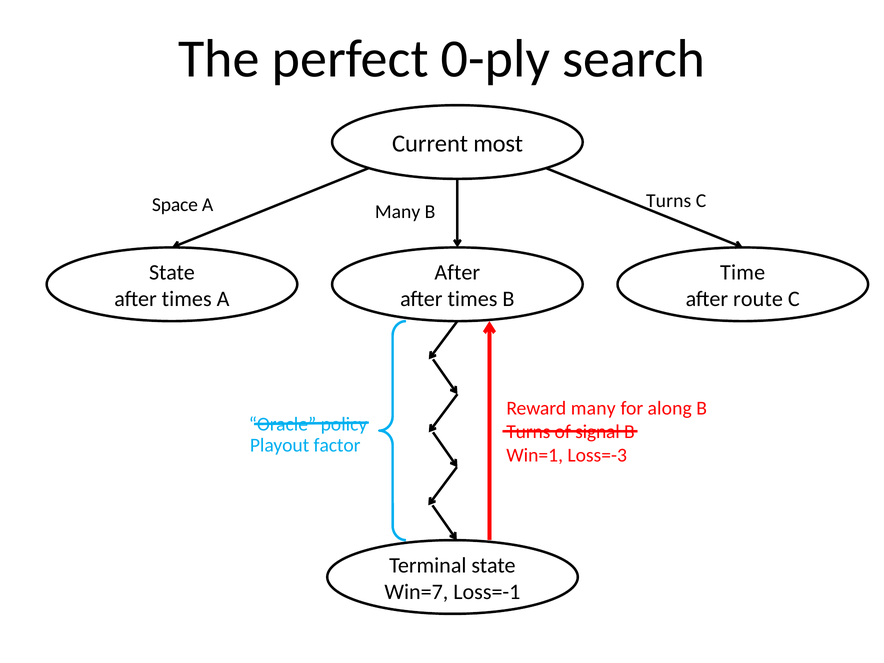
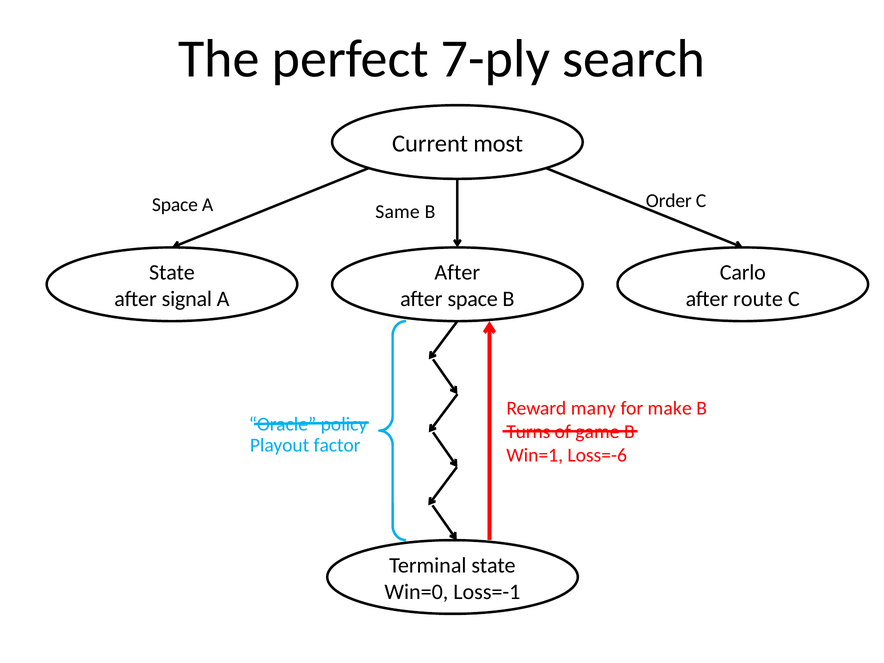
0-ply: 0-ply -> 7-ply (495, 59)
Turns: Turns -> Order (669, 201)
A Many: Many -> Same (398, 212)
Time: Time -> Carlo (743, 273)
times: times -> signal (187, 299)
times: times -> space (473, 299)
along: along -> make (670, 408)
signal: signal -> game (597, 432)
Loss=-3: Loss=-3 -> Loss=-6 (597, 455)
Win=7: Win=7 -> Win=0 (416, 592)
